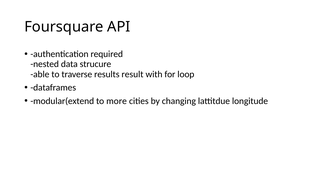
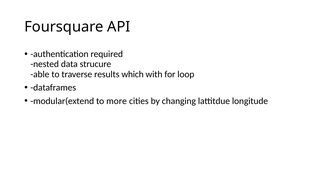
result: result -> which (133, 74)
